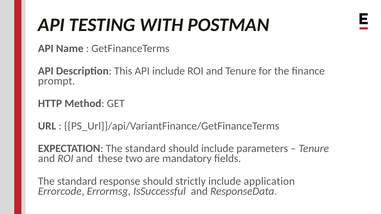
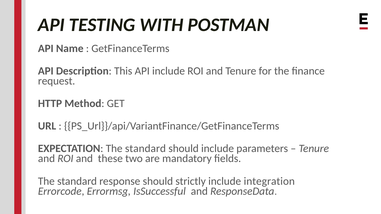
prompt: prompt -> request (57, 81)
application: application -> integration (269, 181)
